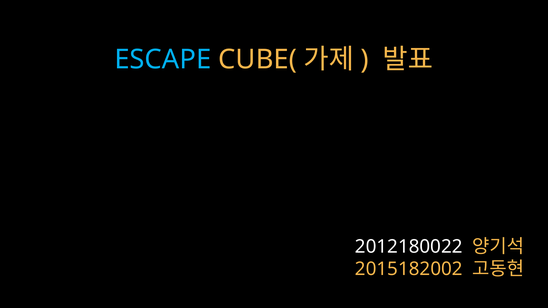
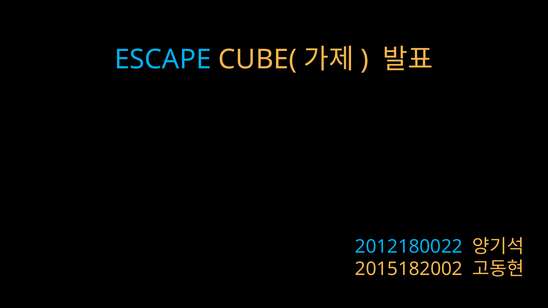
2012180022 colour: white -> light blue (409, 247)
